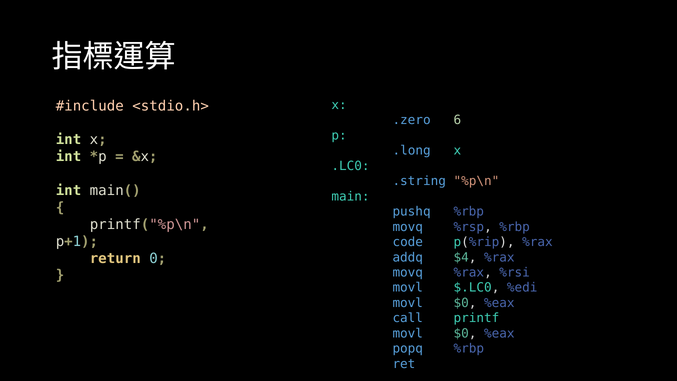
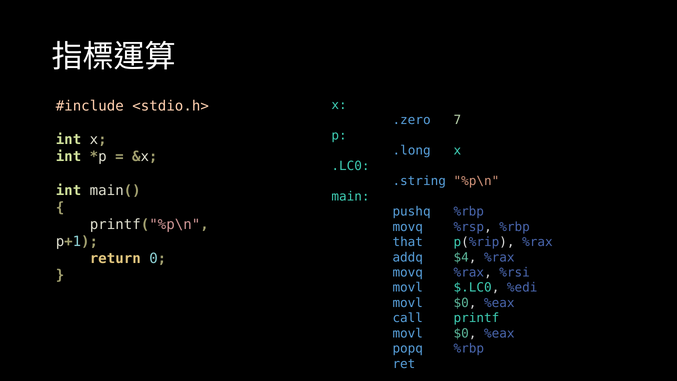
6: 6 -> 7 (457, 120)
code: code -> that (408, 242)
